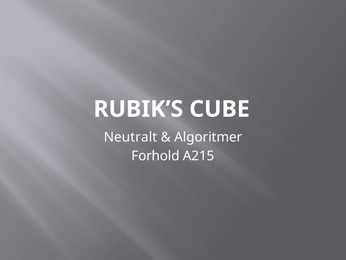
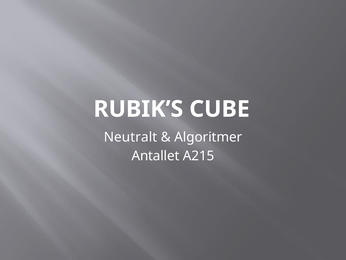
Forhold: Forhold -> Antallet (155, 156)
